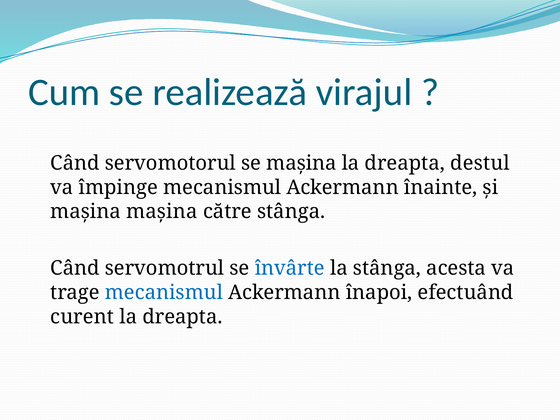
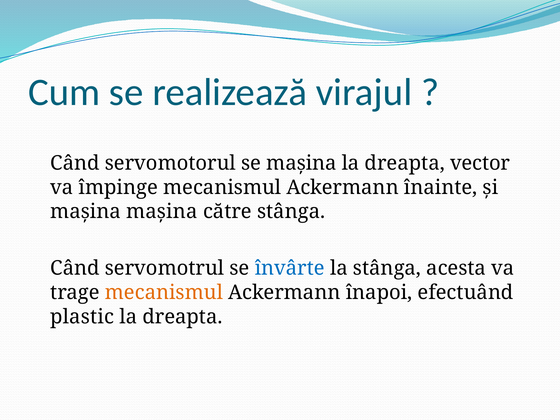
destul: destul -> vector (480, 163)
mecanismul colour: blue -> orange (164, 292)
curent: curent -> plastic (82, 317)
